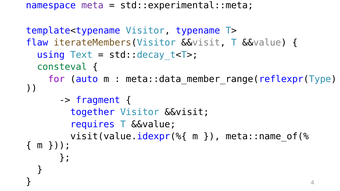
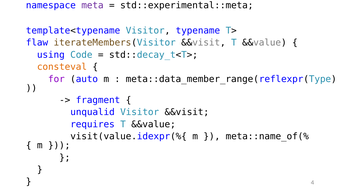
Text: Text -> Code (81, 55)
consteval colour: green -> orange (62, 67)
together: together -> unqualid (93, 112)
